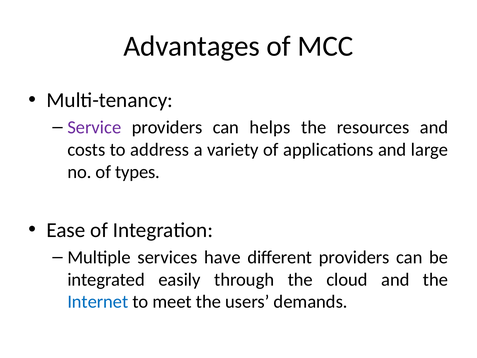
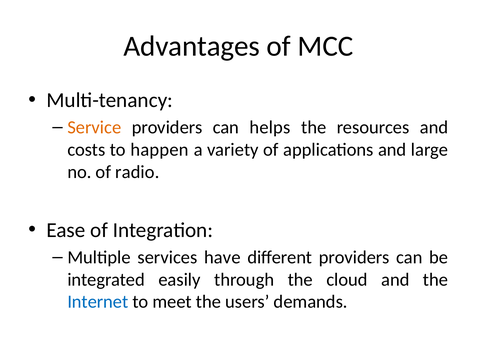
Service colour: purple -> orange (94, 127)
address: address -> happen (160, 150)
types: types -> radio (137, 172)
